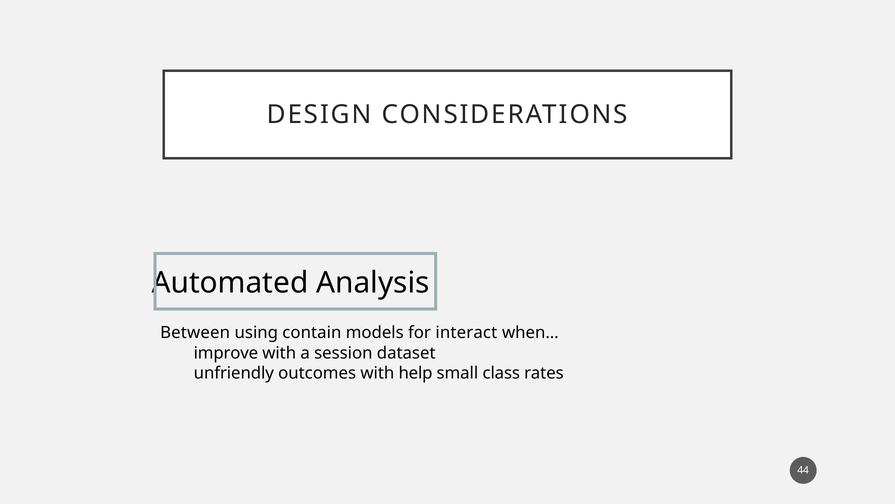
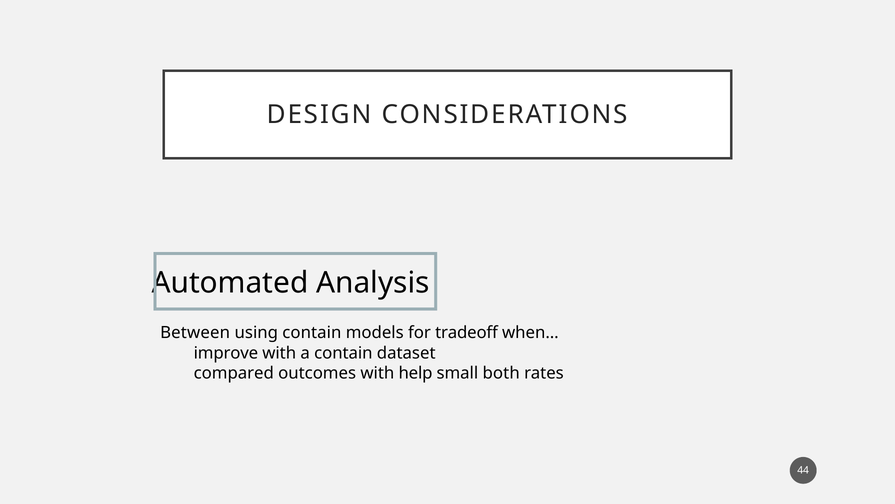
interact: interact -> tradeoff (467, 333)
a session: session -> contain (343, 353)
unfriendly: unfriendly -> compared (234, 373)
class: class -> both (501, 373)
